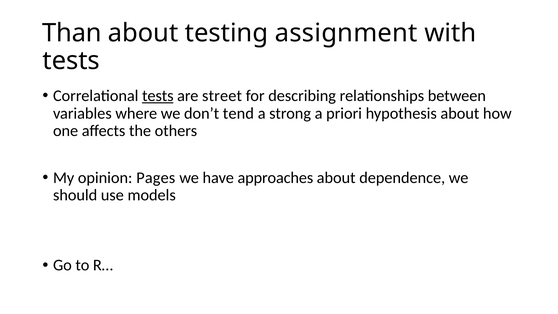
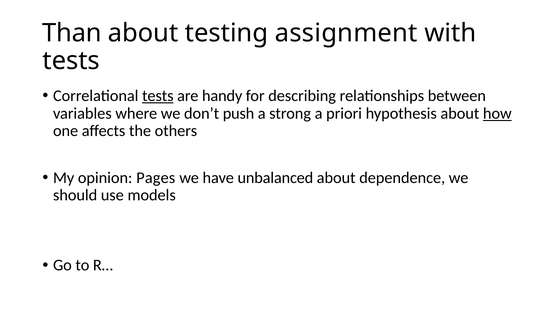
street: street -> handy (222, 96)
tend: tend -> push (239, 113)
how underline: none -> present (497, 113)
approaches: approaches -> unbalanced (275, 178)
